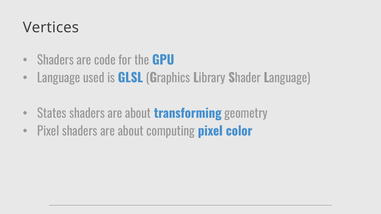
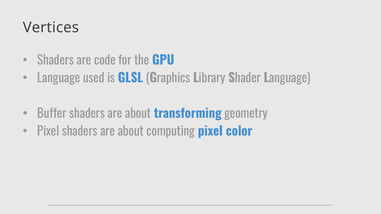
States: States -> Buffer (52, 114)
